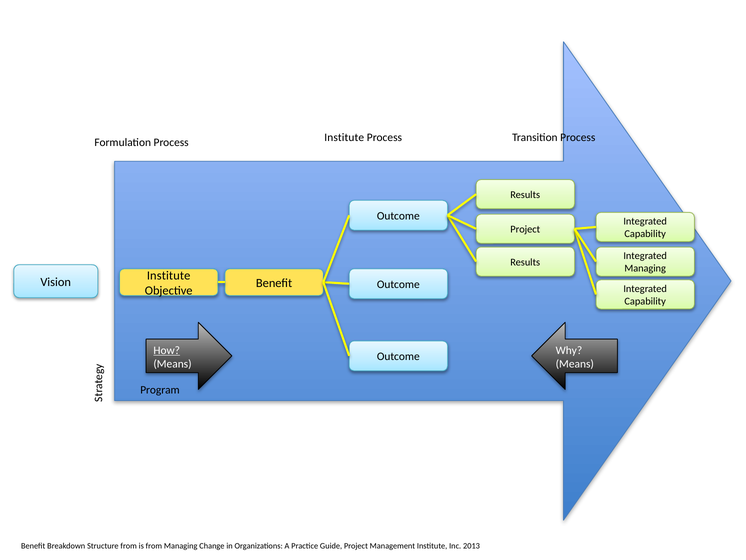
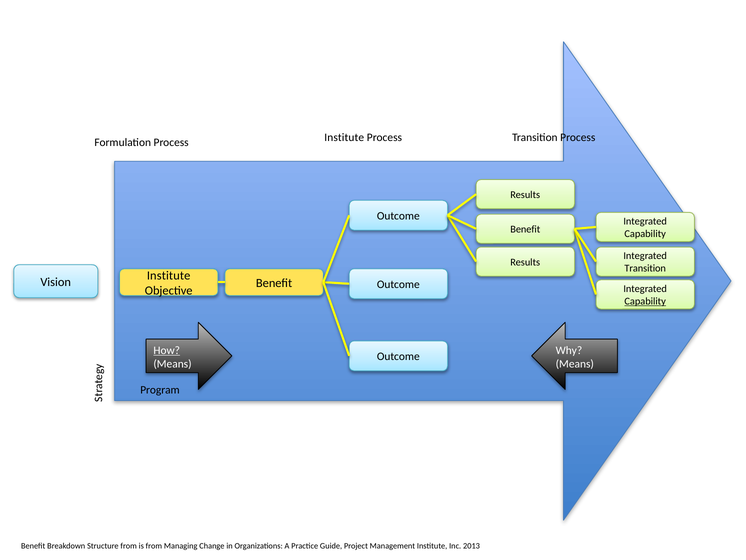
Project: Project -> Benefit (525, 229)
Managing: Managing -> Transition (645, 268)
Capability underline: none -> present (645, 301)
